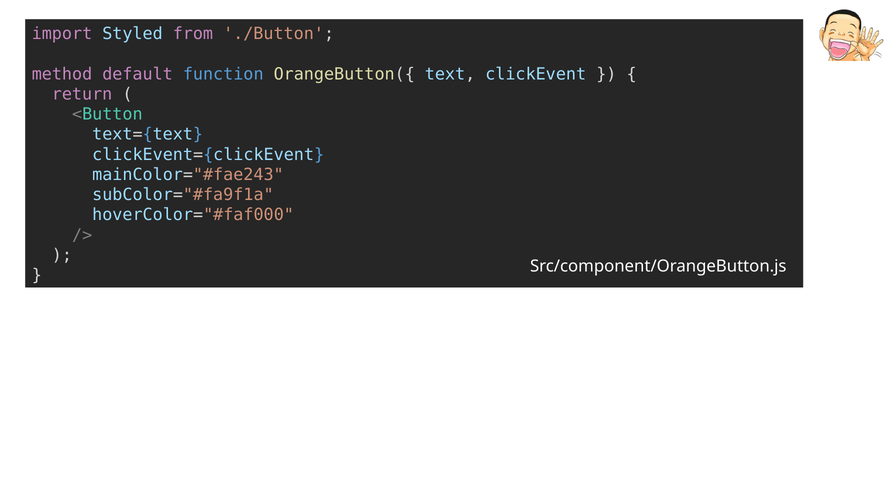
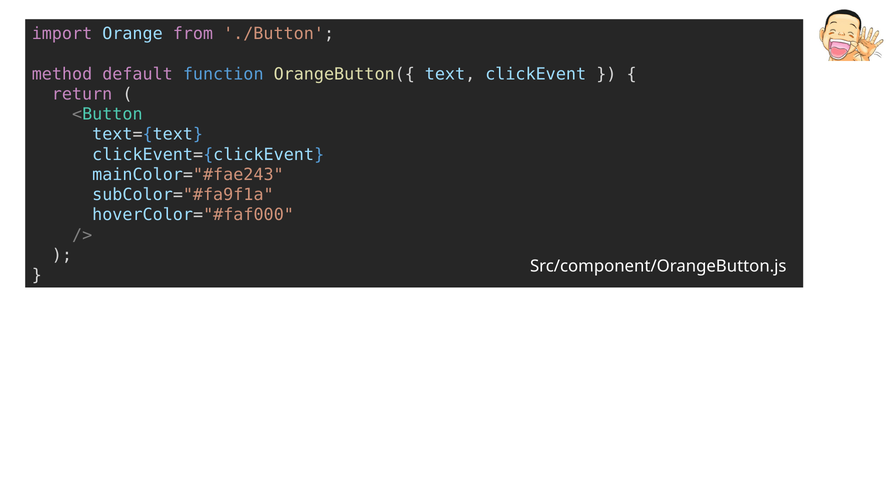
Styled: Styled -> Orange (133, 34)
